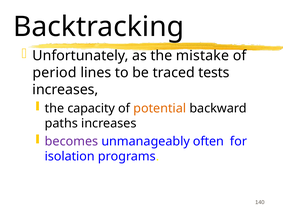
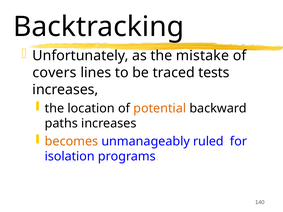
period: period -> covers (55, 73)
capacity: capacity -> location (91, 108)
becomes colour: purple -> orange (71, 142)
often: often -> ruled (208, 142)
